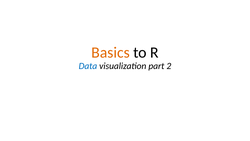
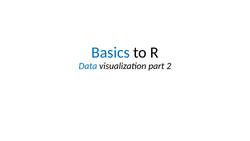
Basics colour: orange -> blue (111, 52)
